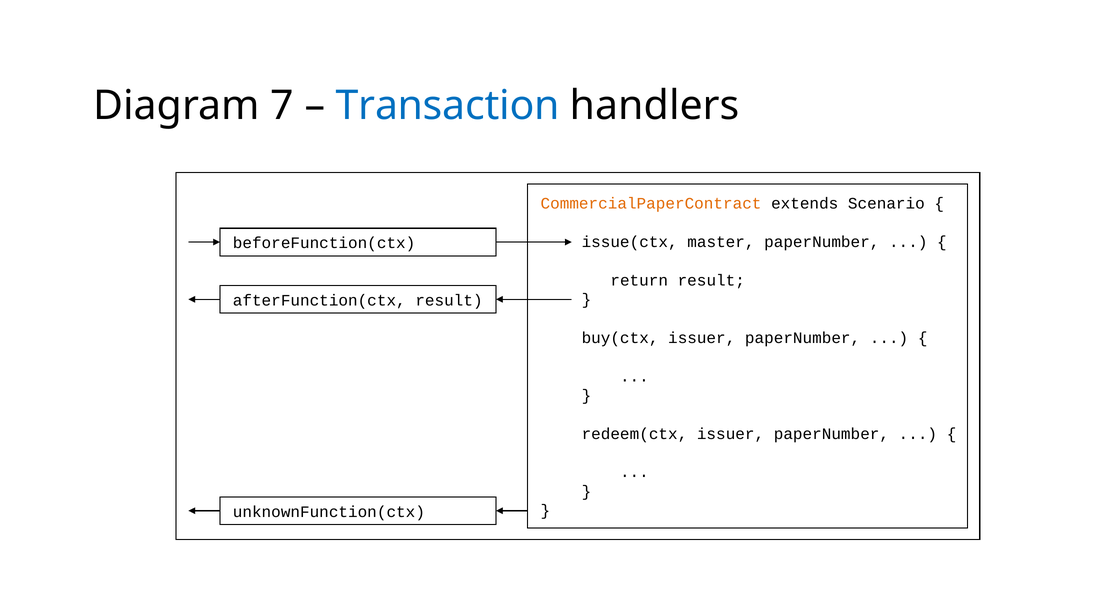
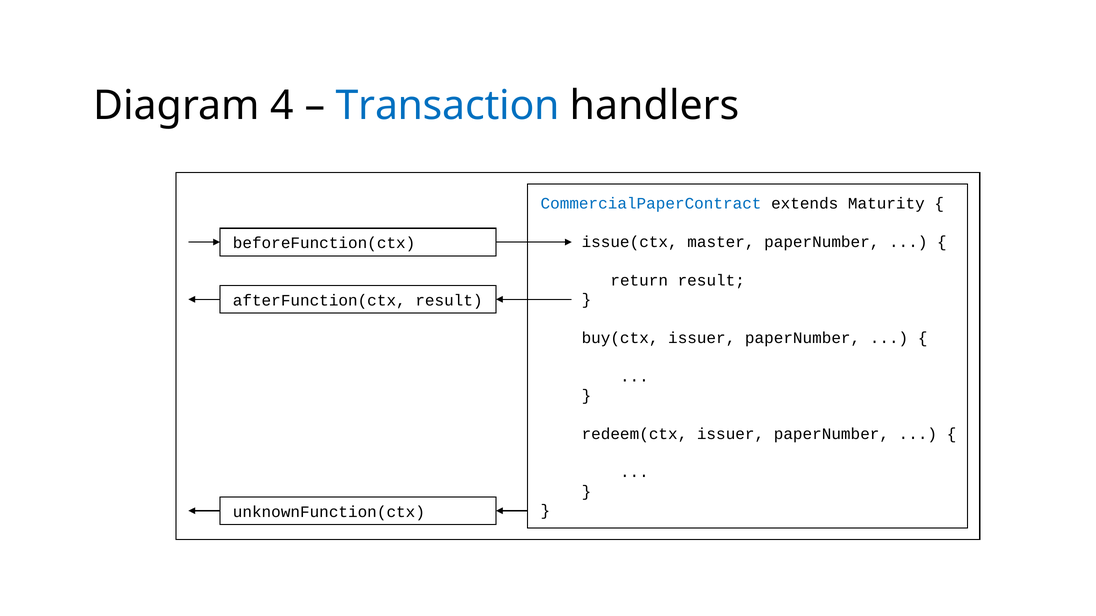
7: 7 -> 4 (282, 106)
CommercialPaperContract colour: orange -> blue (651, 204)
Scenario: Scenario -> Maturity (886, 204)
